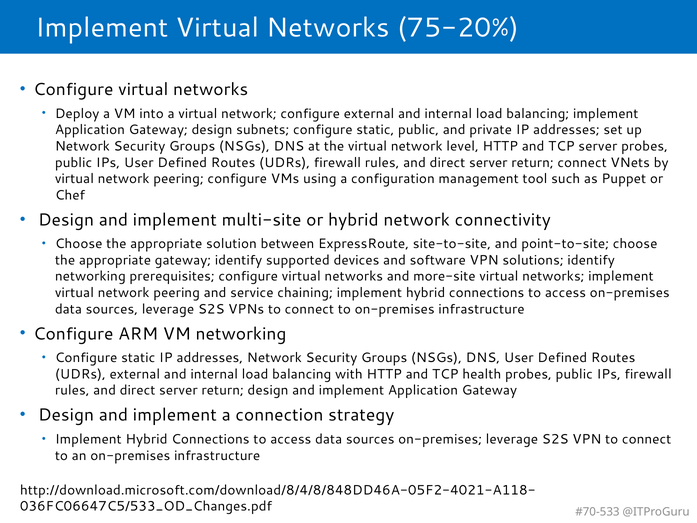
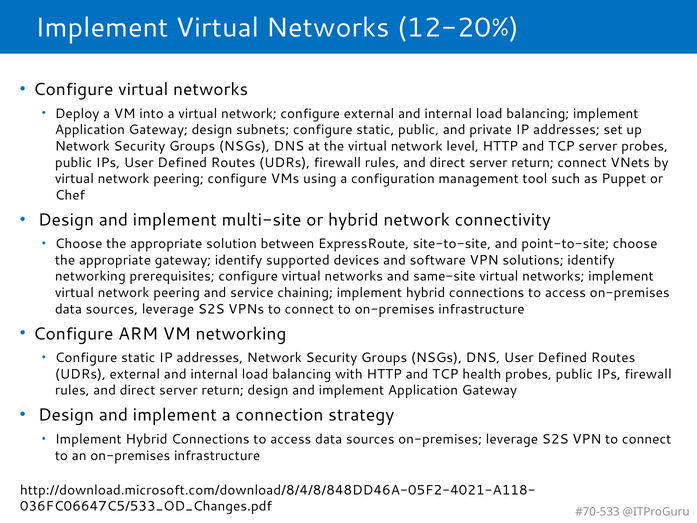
75-20%: 75-20% -> 12-20% (458, 28)
more-site: more-site -> same-site (444, 276)
